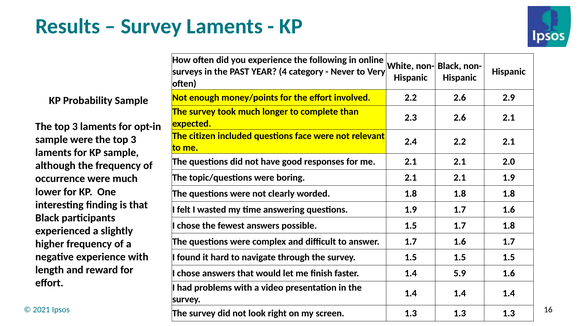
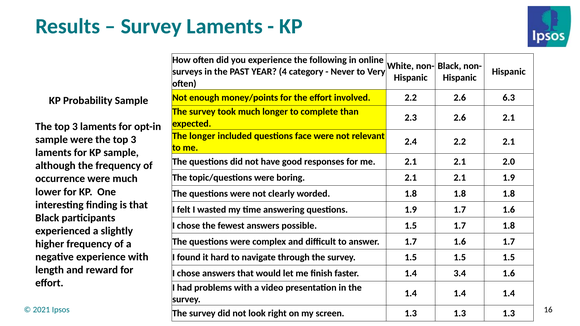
2.9: 2.9 -> 6.3 (509, 98)
The citizen: citizen -> longer (202, 136)
5.9: 5.9 -> 3.4 (460, 274)
